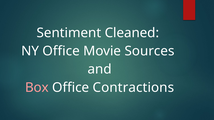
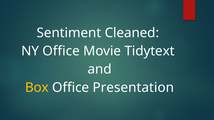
Sources: Sources -> Tidytext (150, 51)
Box colour: pink -> yellow (37, 88)
Contractions: Contractions -> Presentation (133, 88)
